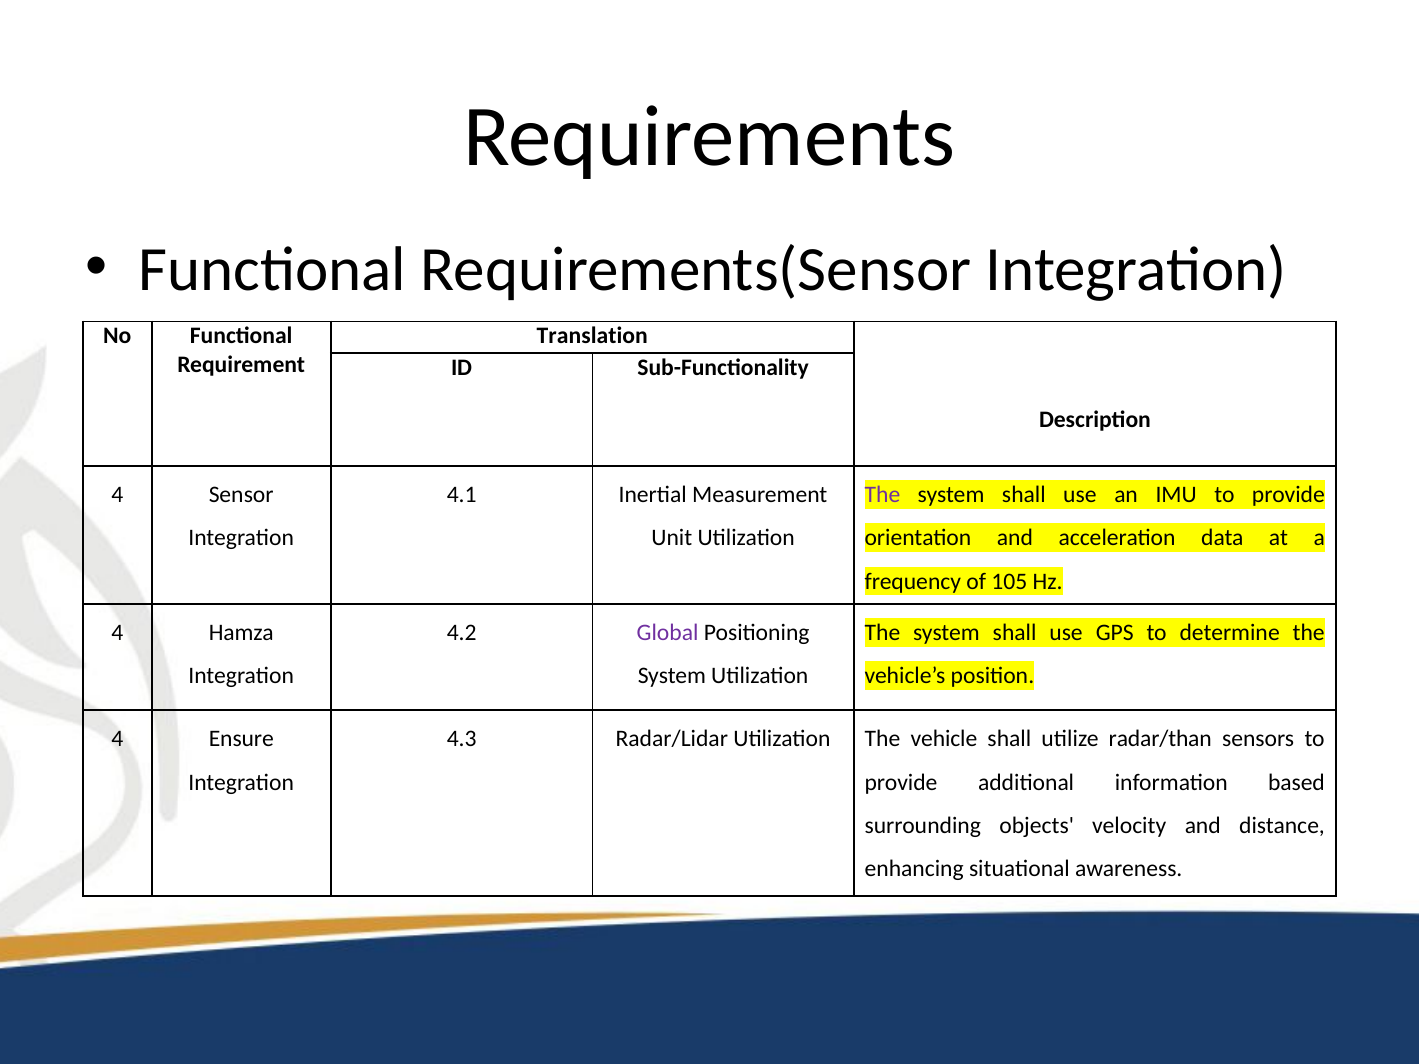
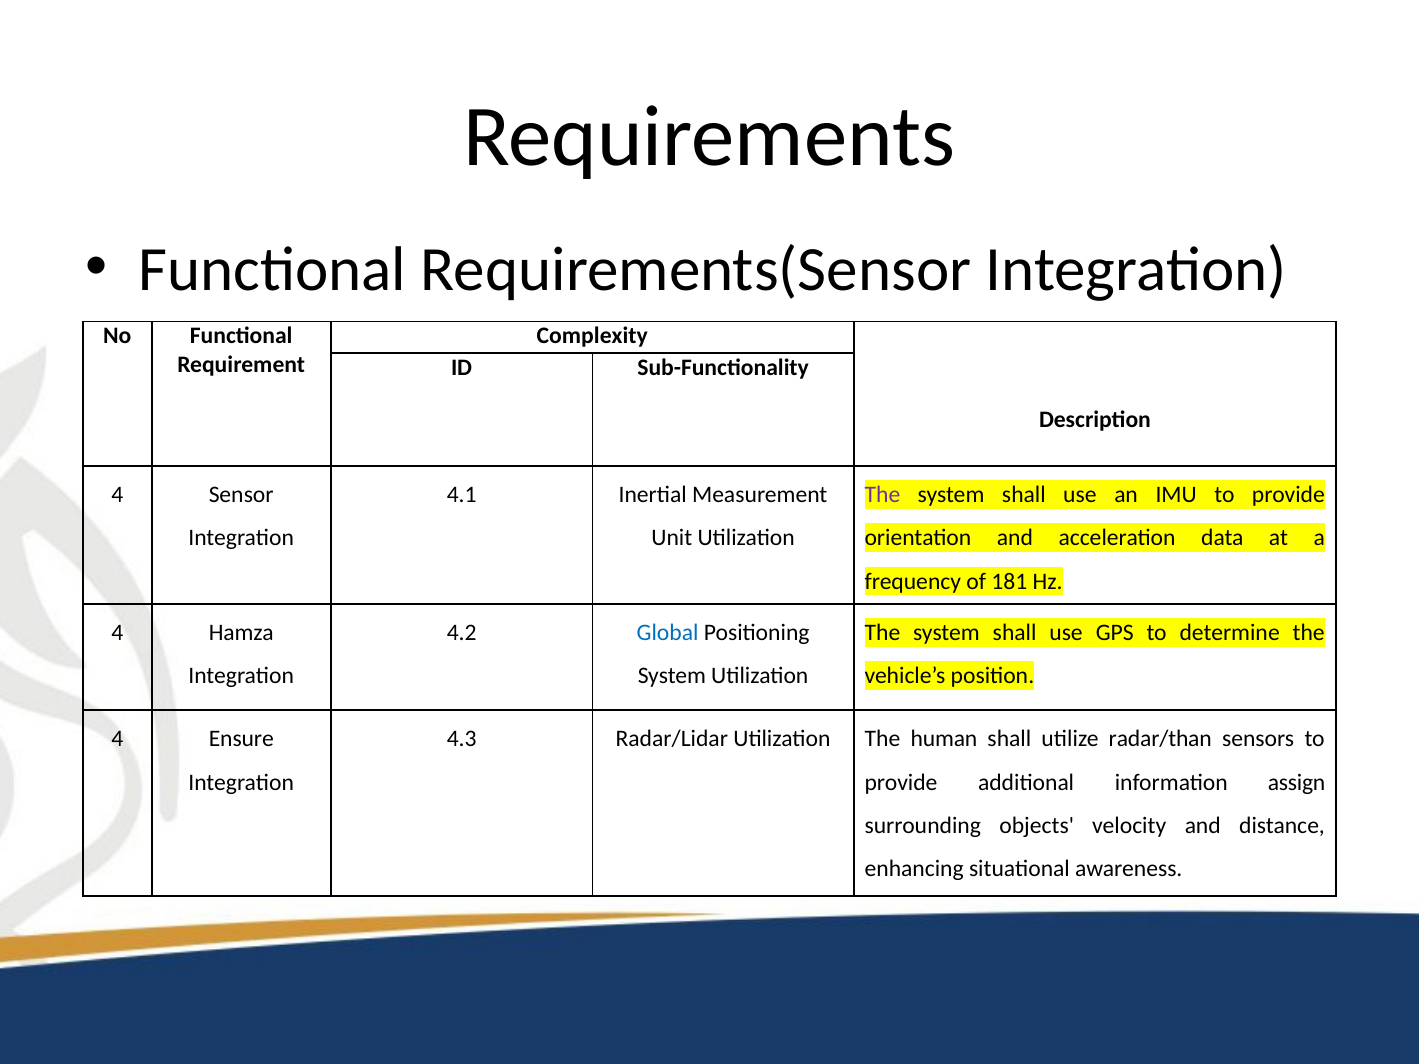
Translation: Translation -> Complexity (592, 336)
105: 105 -> 181 (1009, 581)
Global colour: purple -> blue (668, 633)
vehicle: vehicle -> human (944, 739)
based: based -> assign (1297, 783)
